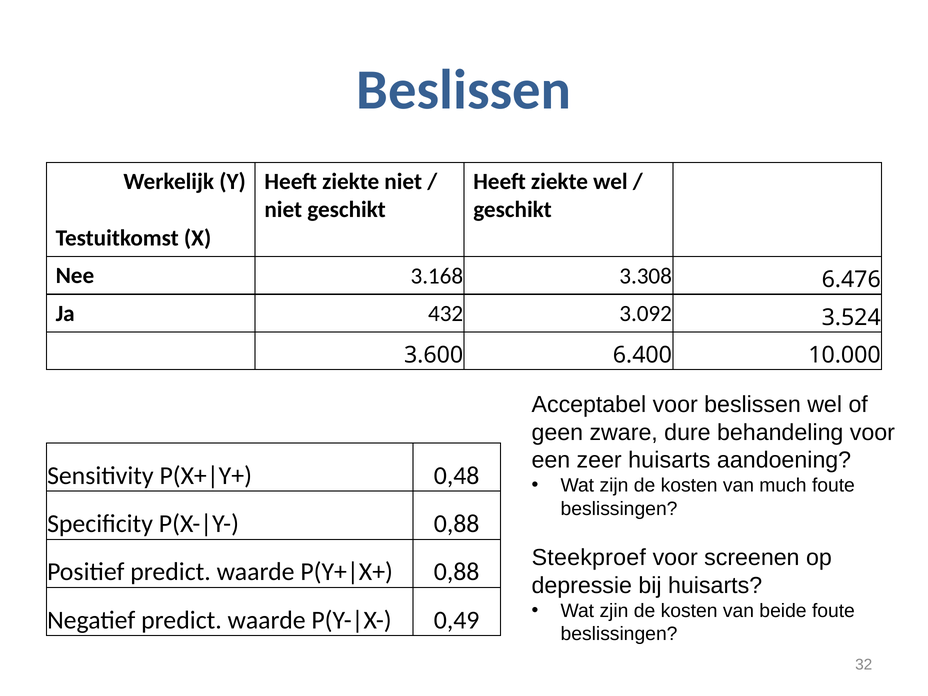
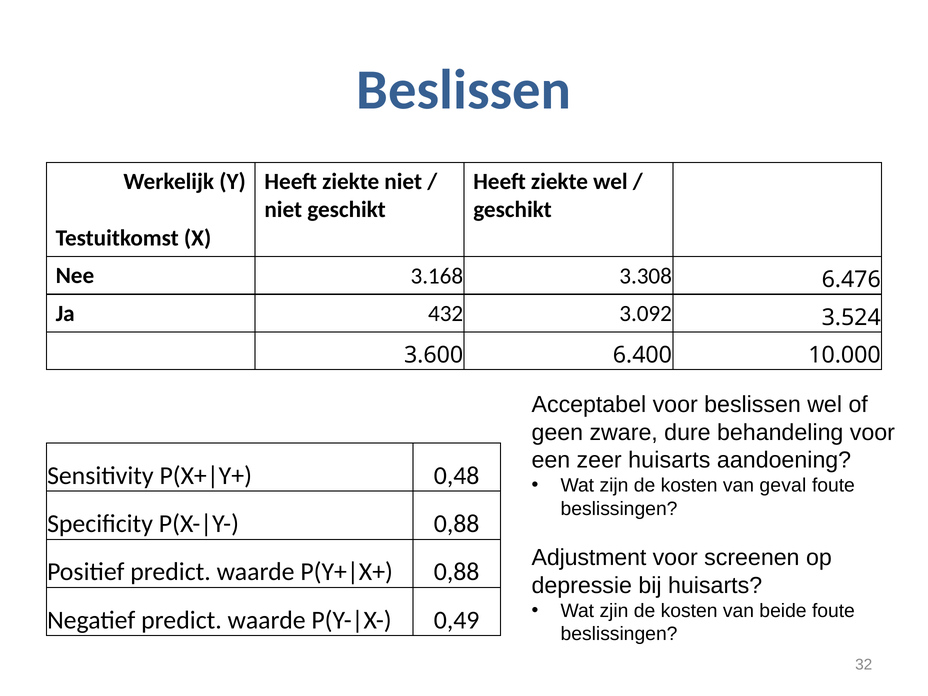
much: much -> geval (783, 486)
Steekproef: Steekproef -> Adjustment (589, 558)
